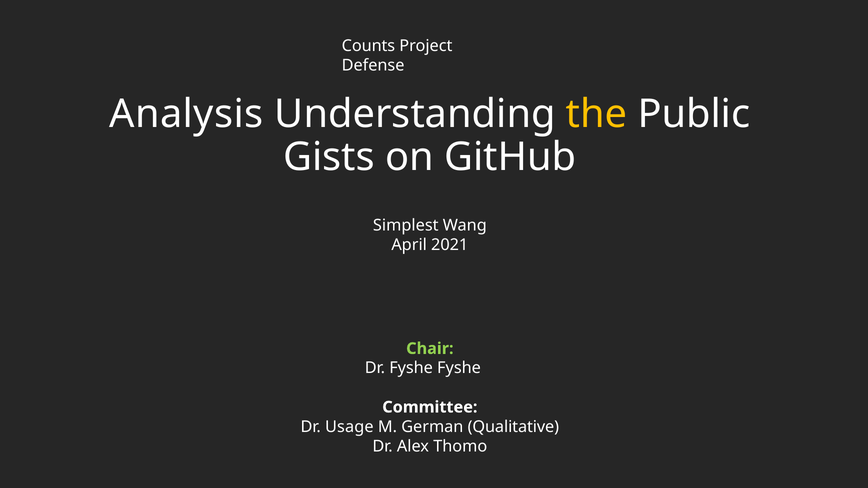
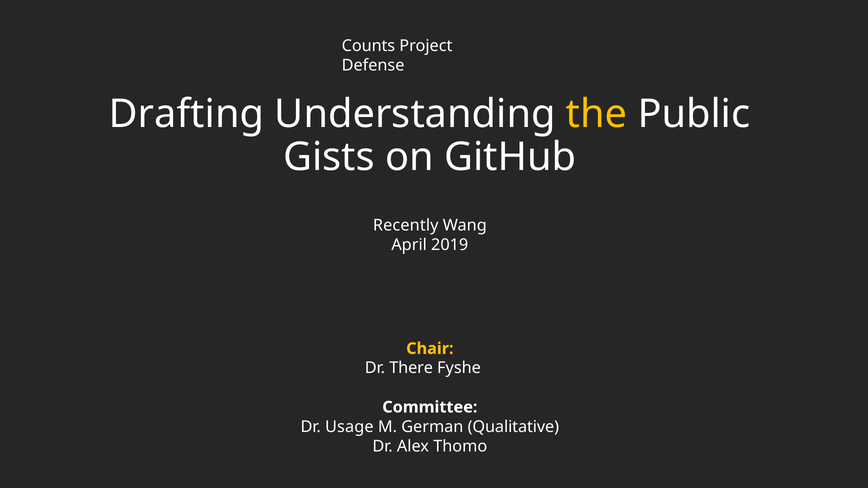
Analysis: Analysis -> Drafting (186, 114)
Simplest: Simplest -> Recently (406, 225)
2021: 2021 -> 2019 (450, 245)
Chair colour: light green -> yellow (430, 349)
Dr Fyshe: Fyshe -> There (411, 368)
